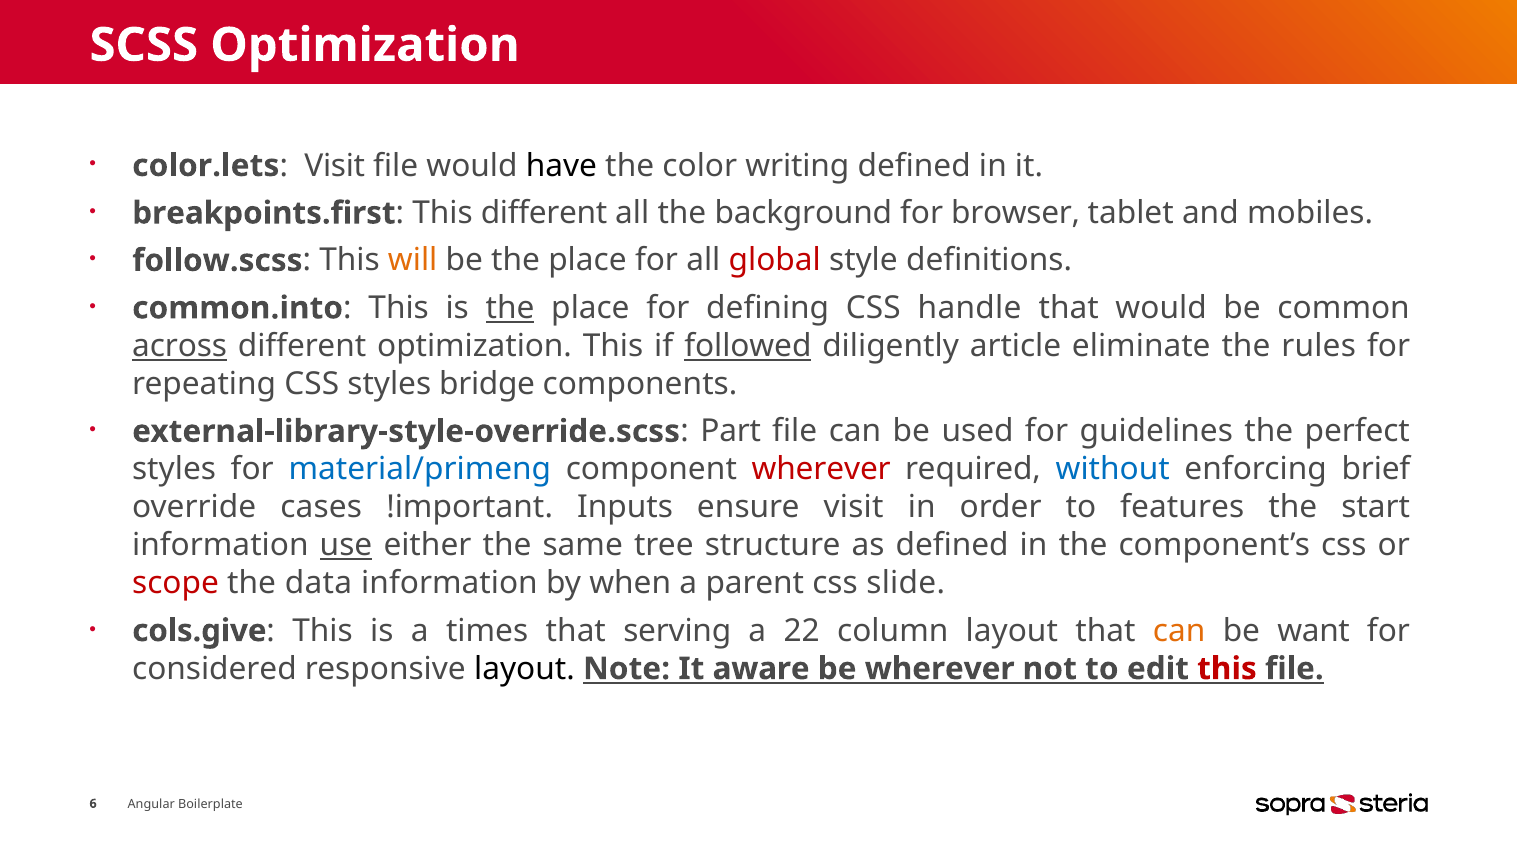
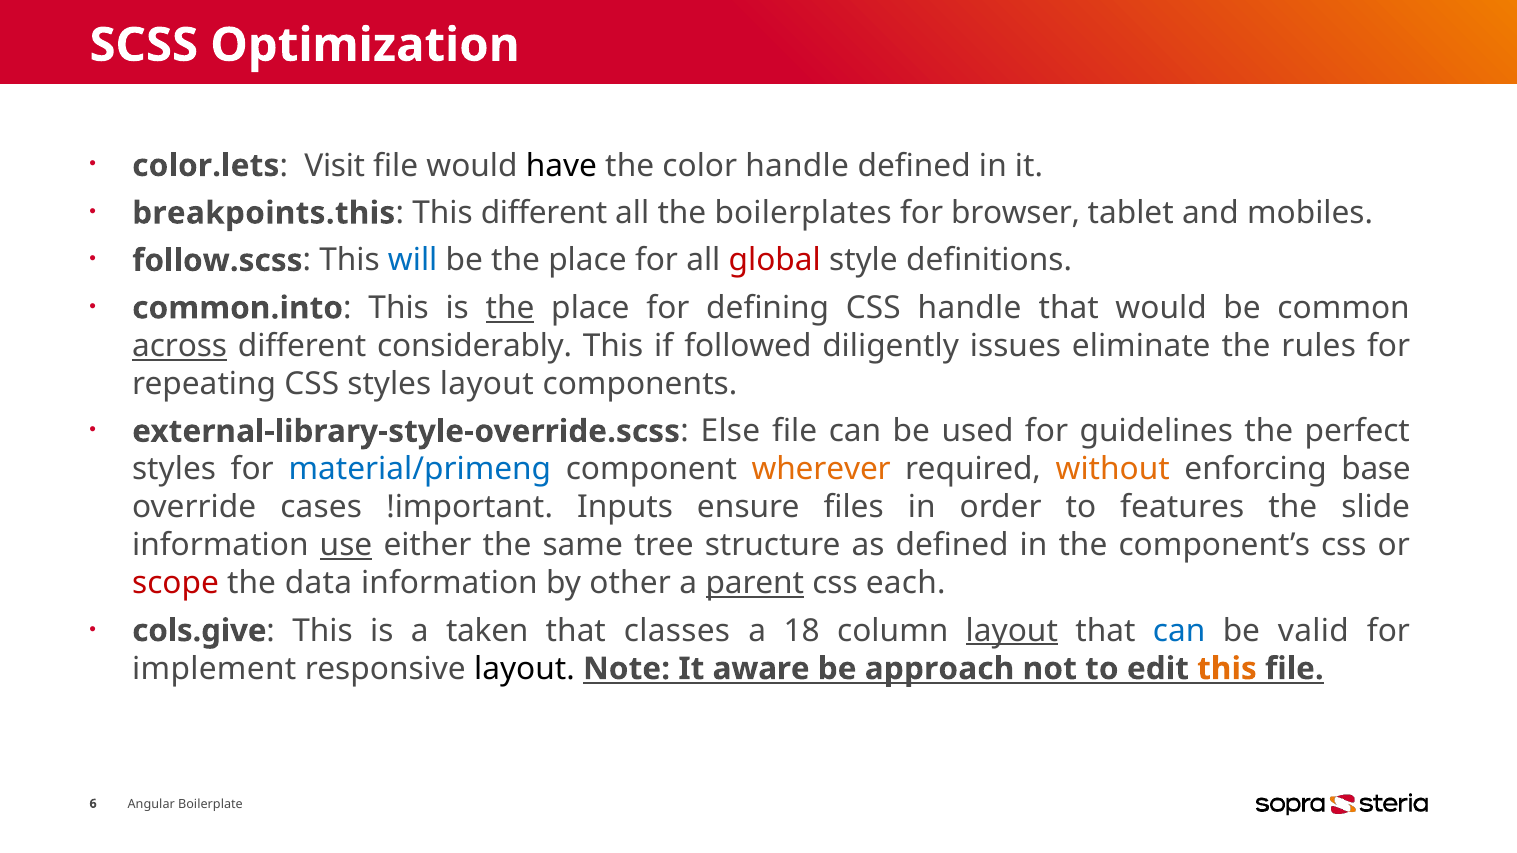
color writing: writing -> handle (797, 166)
breakpoints.first: breakpoints.first -> breakpoints.this (264, 213)
background: background -> boilerplates (803, 213)
will colour: orange -> blue (413, 261)
different optimization: optimization -> considerably (475, 346)
followed underline: present -> none (748, 346)
article: article -> issues (1015, 346)
styles bridge: bridge -> layout (487, 384)
Part: Part -> Else (730, 432)
wherever colour: red -> orange (821, 470)
without colour: blue -> orange (1113, 470)
brief: brief -> base (1376, 470)
ensure visit: visit -> files (854, 508)
start: start -> slide (1376, 508)
when: when -> other (630, 584)
parent underline: none -> present (755, 584)
slide: slide -> each (906, 584)
times: times -> taken (487, 631)
serving: serving -> classes (677, 631)
22: 22 -> 18 (802, 631)
layout underline: none -> present (1012, 631)
can colour: orange -> blue (1179, 631)
want: want -> valid (1313, 631)
considered: considered -> implement (214, 669)
be wherever: wherever -> approach (940, 669)
this colour: red -> orange (1227, 669)
